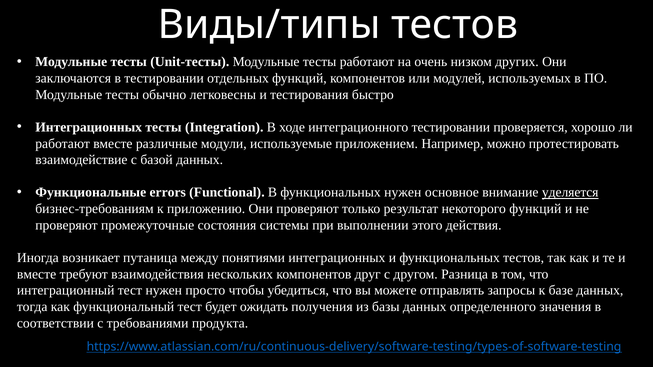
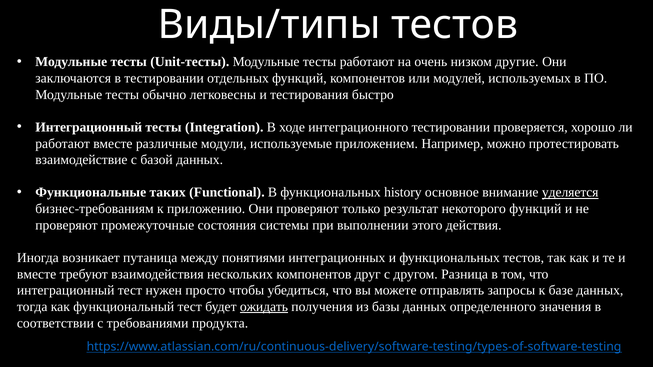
других: других -> другие (517, 62)
Интеграционных: Интеграционных -> Интеграционный (89, 127)
errors: errors -> таких (168, 193)
функциональных нужен: нужен -> history (403, 193)
ожидать underline: none -> present (264, 307)
